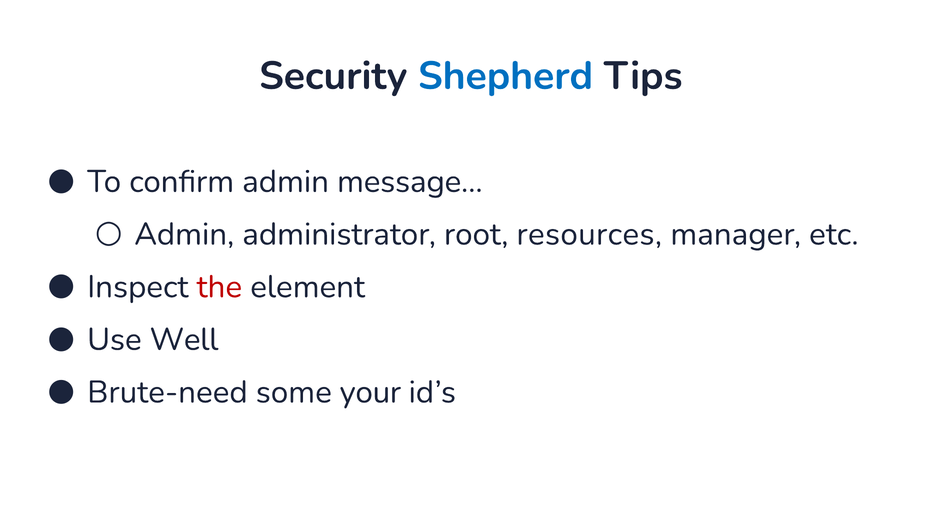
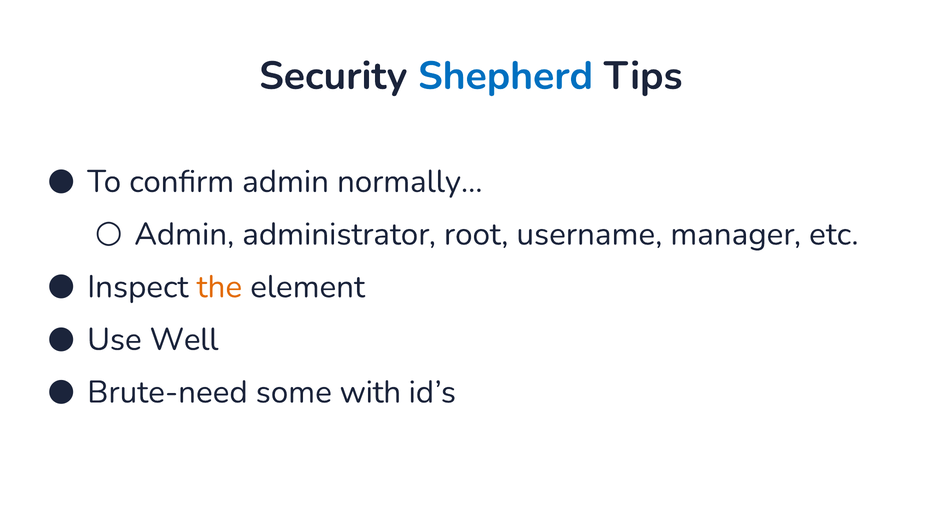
message…: message… -> normally… (410, 182)
resources: resources -> username (589, 234)
the colour: red -> orange (219, 287)
your: your -> with (370, 392)
